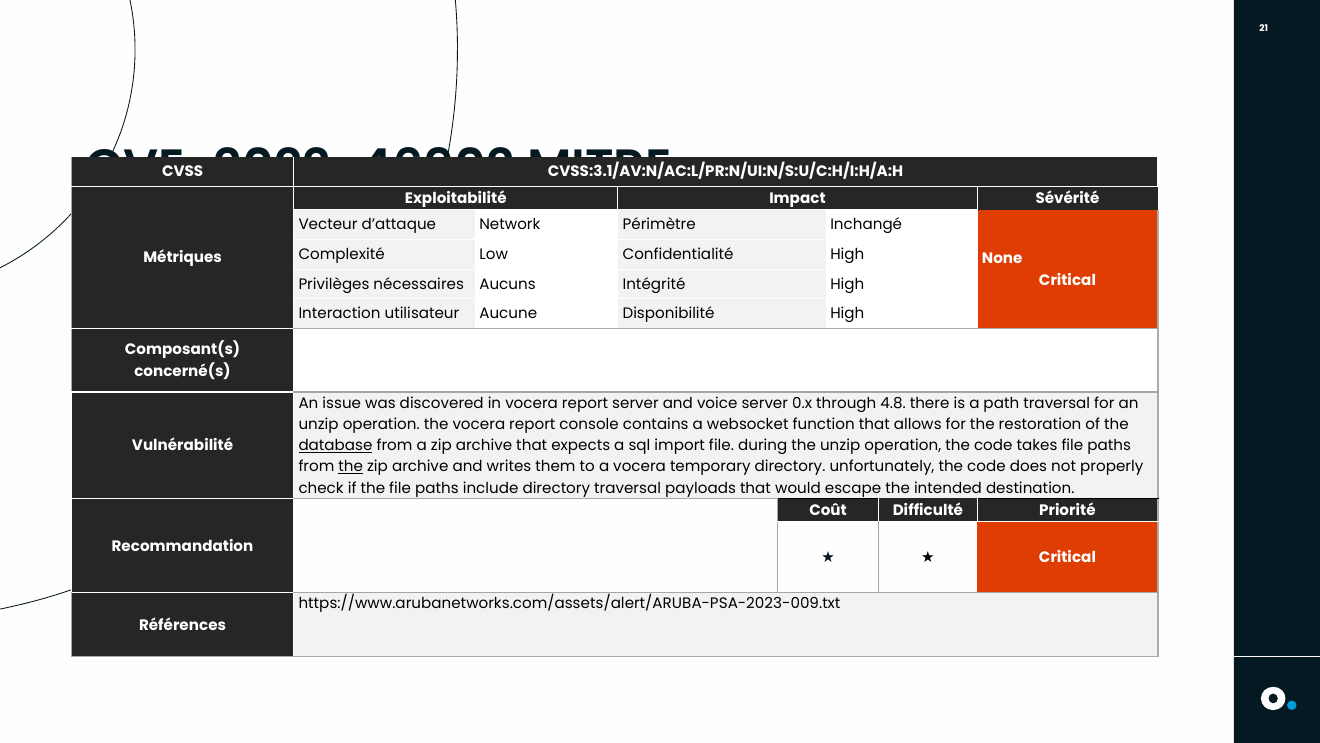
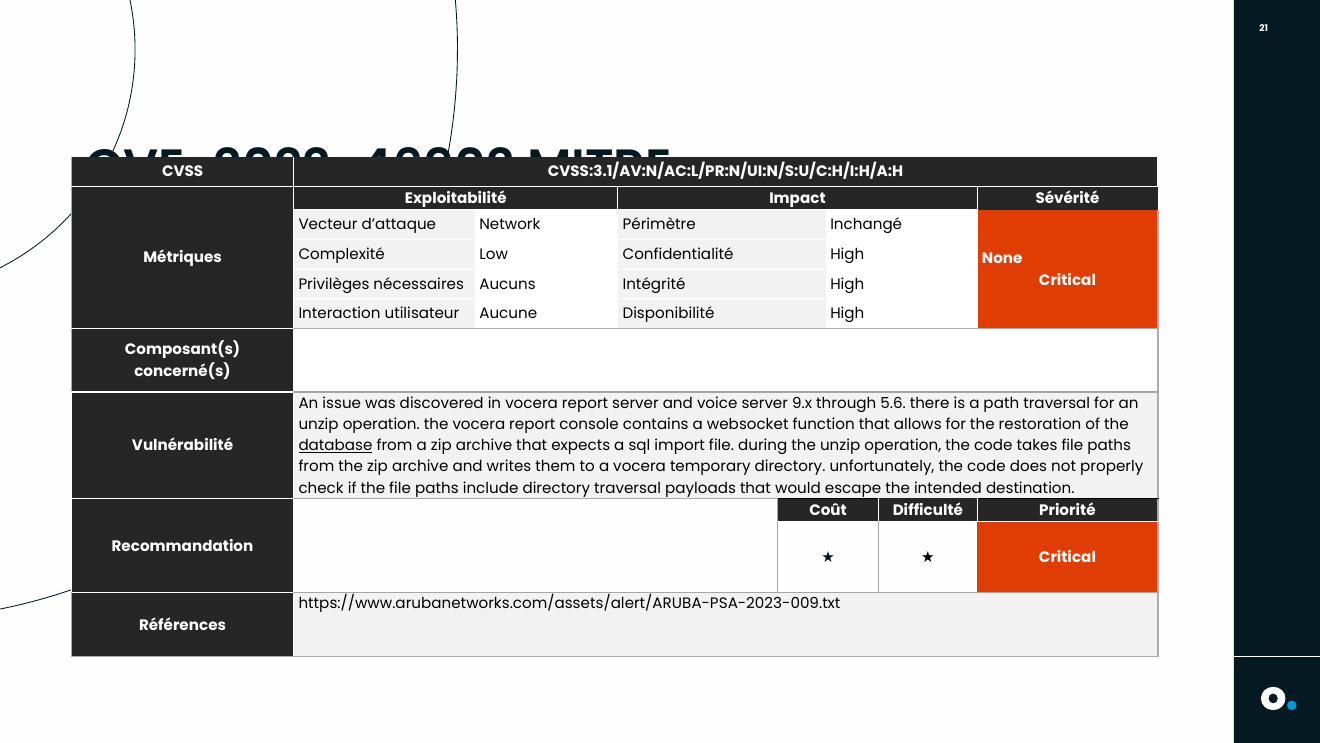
0.x: 0.x -> 9.x (802, 403)
4.8: 4.8 -> 5.6 (893, 403)
the underline: present -> none (351, 467)
